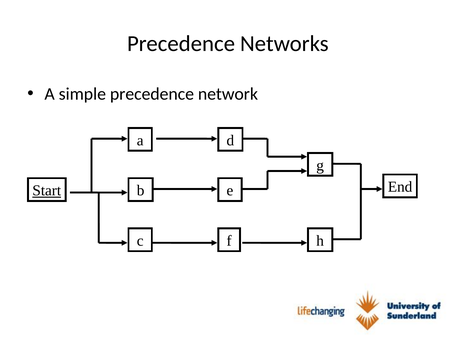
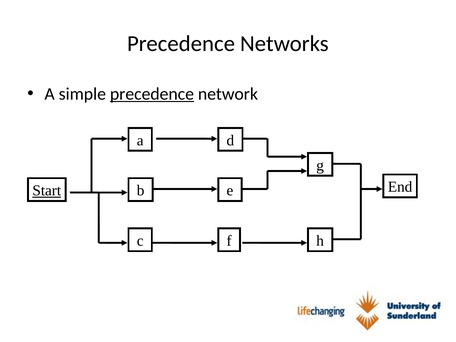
precedence underline: none -> present (152, 94)
